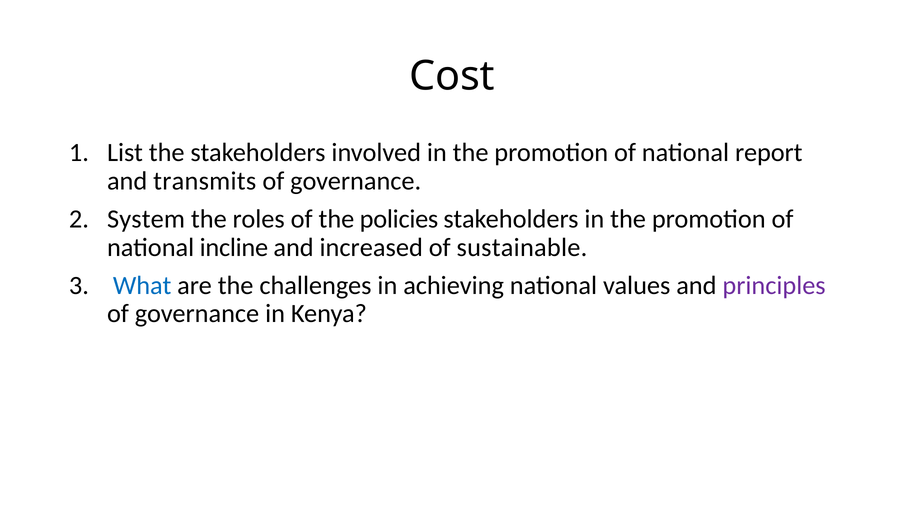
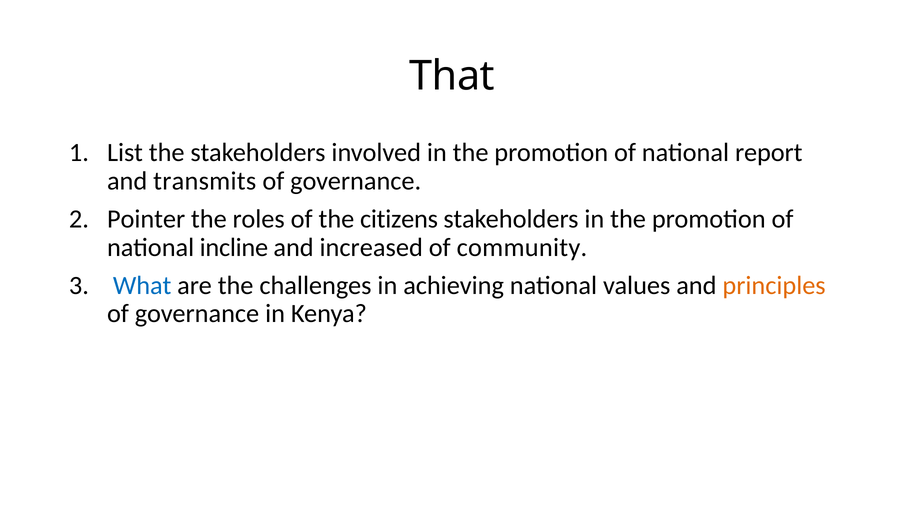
Cost: Cost -> That (452, 76)
System: System -> Pointer (146, 219)
policies: policies -> citizens (399, 219)
sustainable: sustainable -> community (522, 248)
principles colour: purple -> orange (774, 286)
